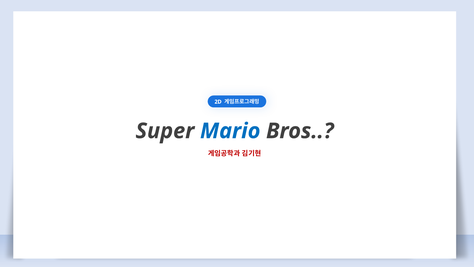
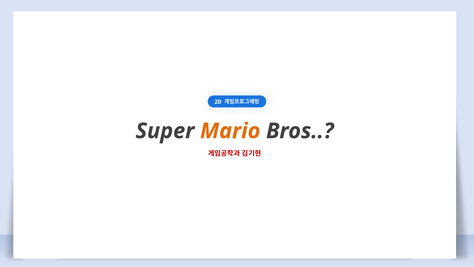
Mario colour: blue -> orange (230, 131)
